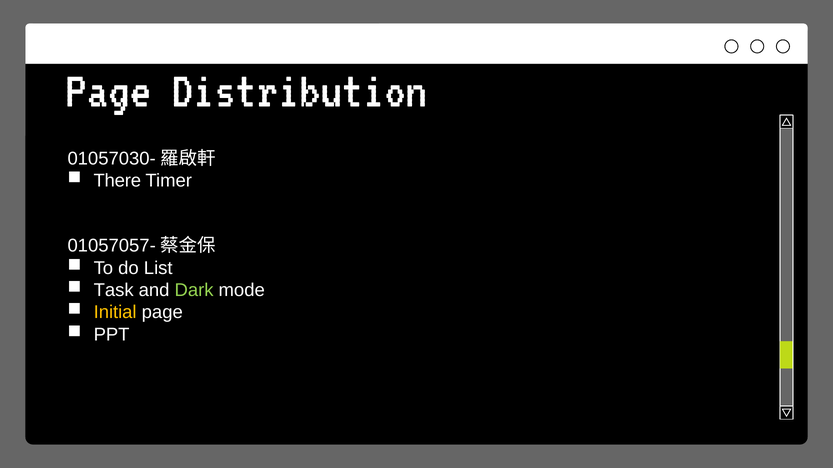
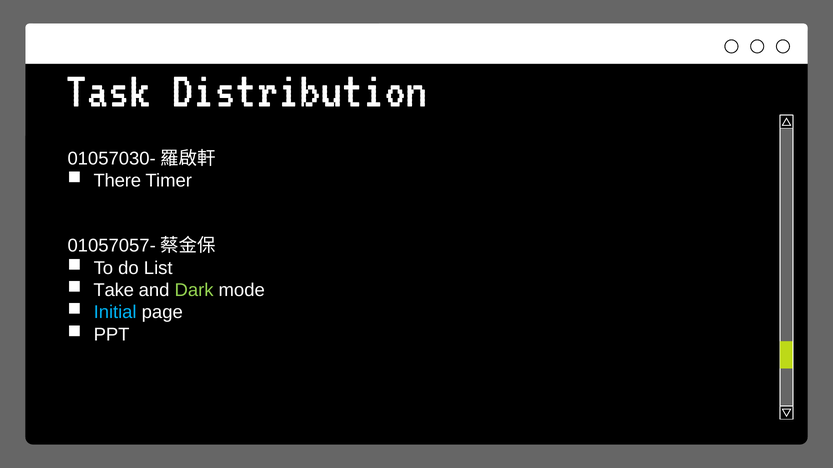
Page: Page -> Task (108, 89)
Task: Task -> Take (114, 291)
Initial colour: yellow -> light blue (115, 313)
